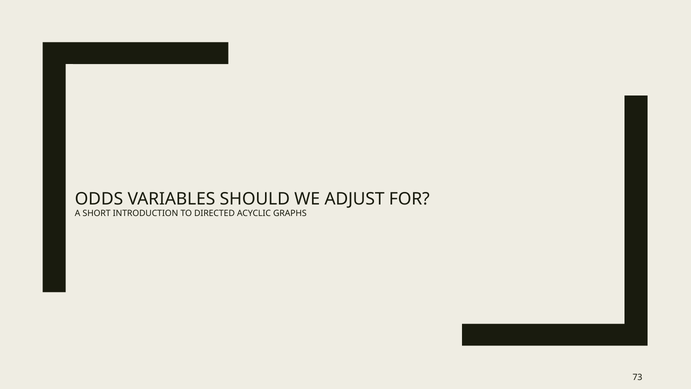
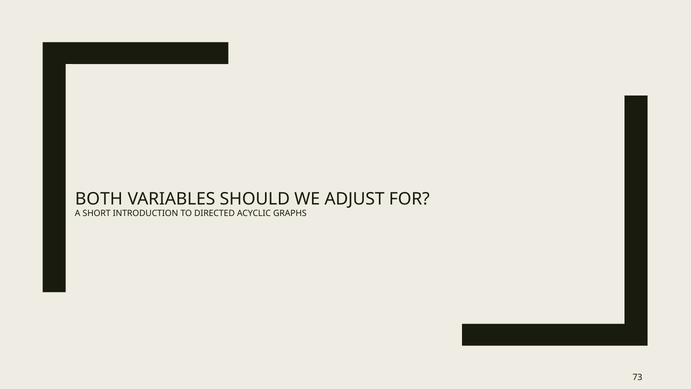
ODDS: ODDS -> BOTH (99, 199)
